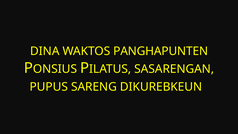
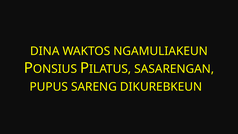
PANGHAPUNTEN: PANGHAPUNTEN -> NGAMULIAKEUN (161, 51)
